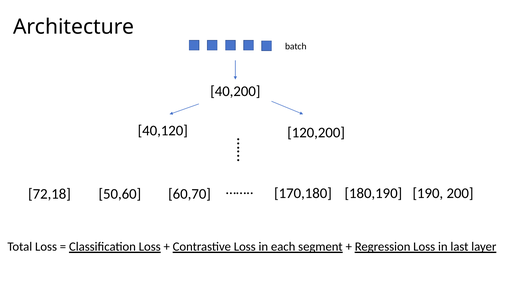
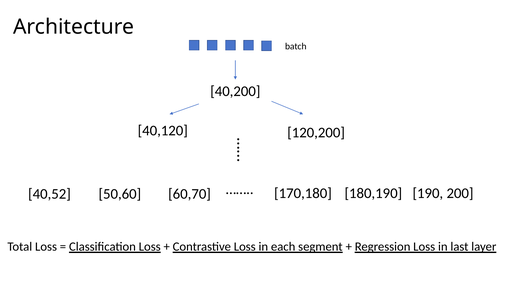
72,18: 72,18 -> 40,52 (49, 194)
